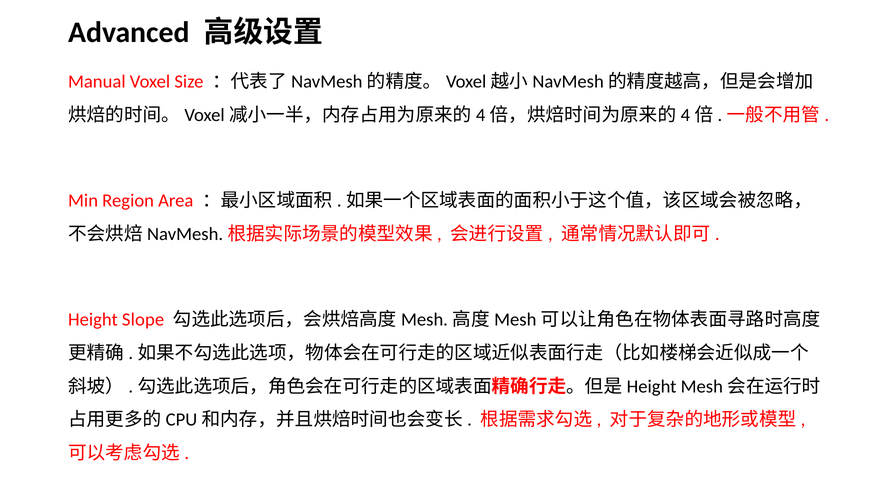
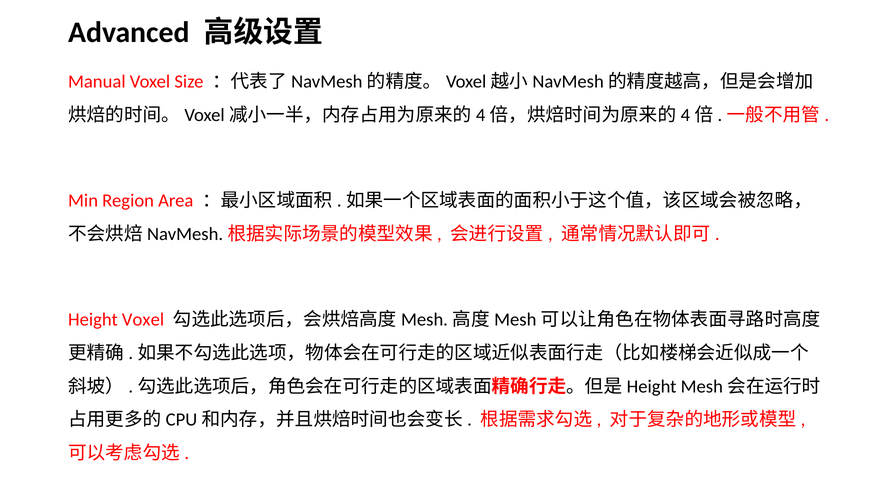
Height Slope: Slope -> Voxel (143, 320)
